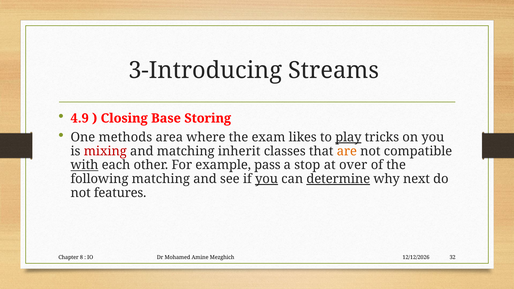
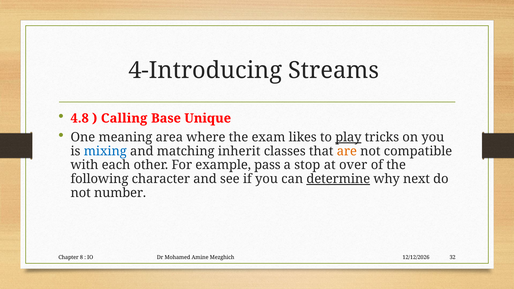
3-Introducing: 3-Introducing -> 4-Introducing (205, 71)
4.9: 4.9 -> 4.8 (80, 118)
Closing: Closing -> Calling (124, 118)
Storing: Storing -> Unique (208, 118)
methods: methods -> meaning (125, 137)
mixing colour: red -> blue (105, 151)
with underline: present -> none (84, 165)
following matching: matching -> character (161, 179)
you underline: present -> none (267, 179)
features: features -> number (120, 193)
